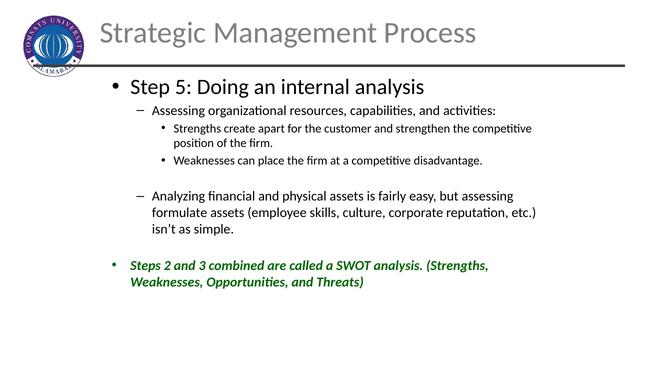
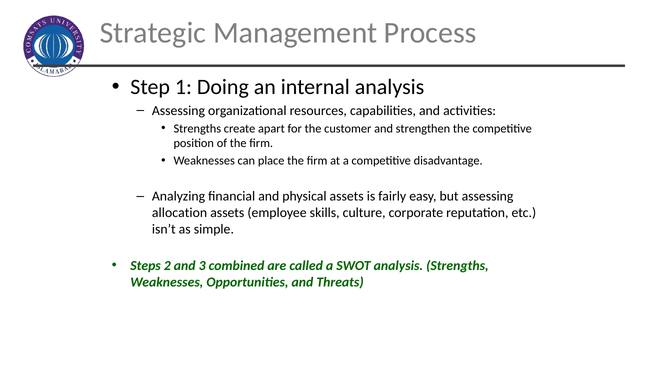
5: 5 -> 1 (183, 87)
formulate: formulate -> allocation (180, 213)
